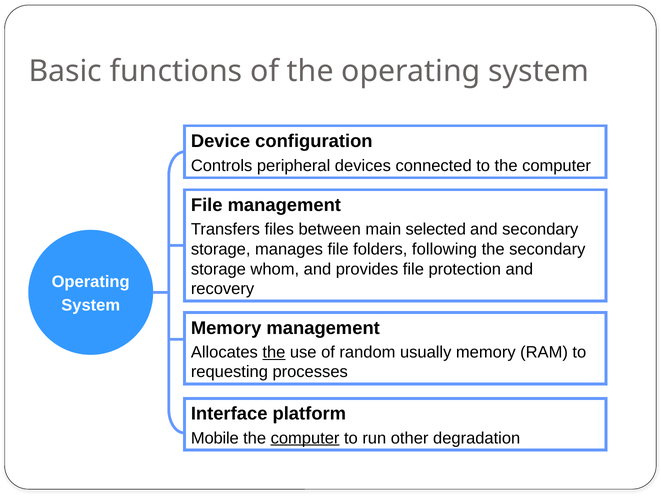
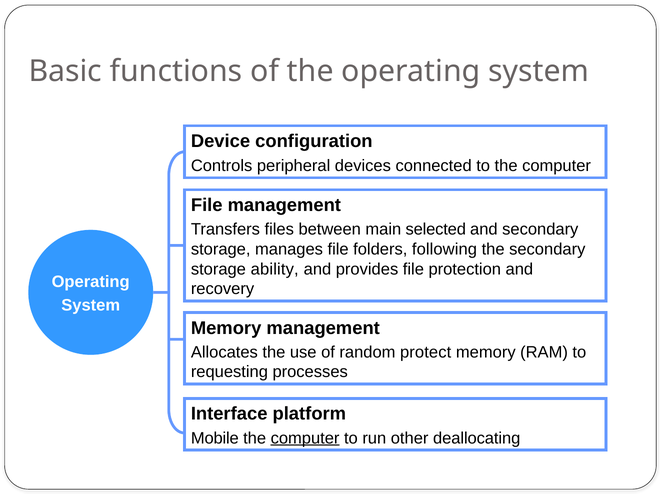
whom: whom -> ability (275, 269)
the underline: present -> none (274, 352)
usually: usually -> protect (426, 352)
degradation: degradation -> deallocating (477, 438)
